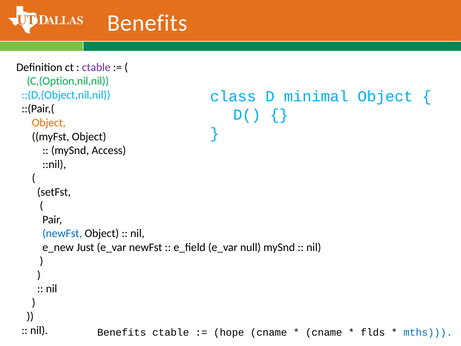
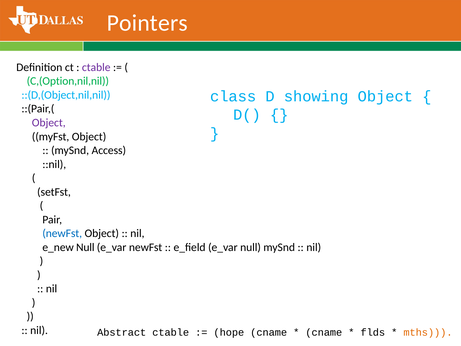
Benefits: Benefits -> Pointers (147, 23)
minimal: minimal -> showing (316, 96)
Object colour: orange -> purple (49, 123)
e_new Just: Just -> Null (85, 247)
Benefits: Benefits -> Abstract (122, 332)
mths colour: blue -> orange (428, 332)
